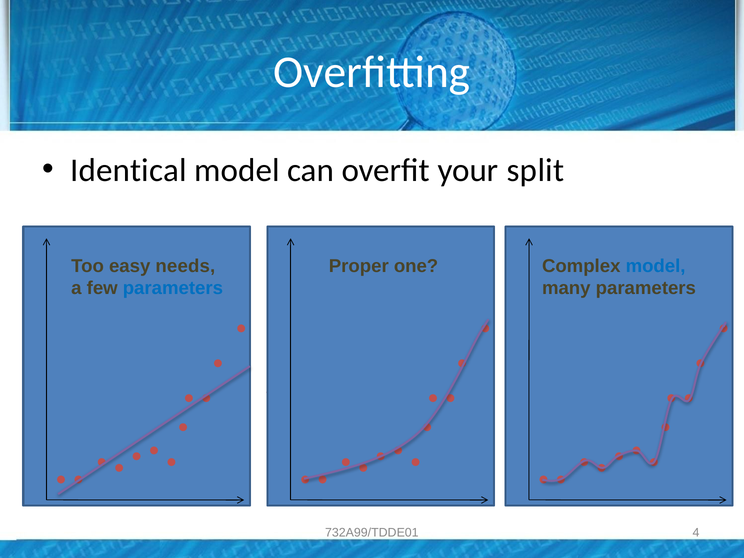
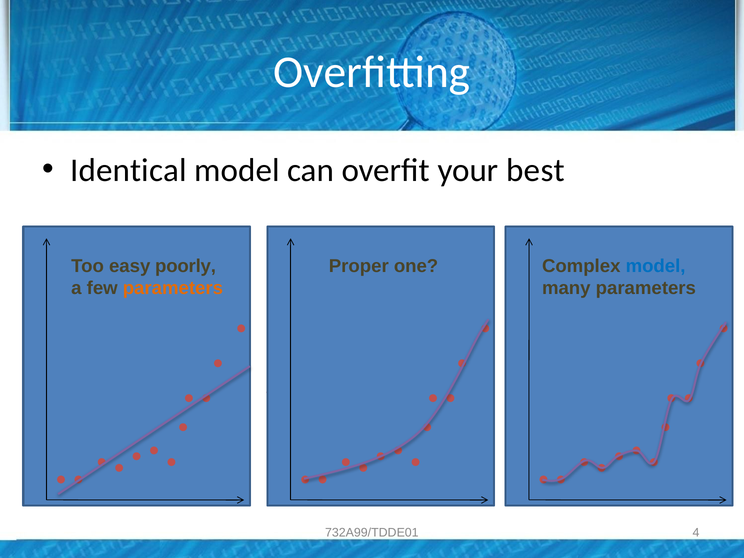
split: split -> best (535, 170)
needs: needs -> poorly (186, 266)
parameters colour: blue -> orange (173, 288)
